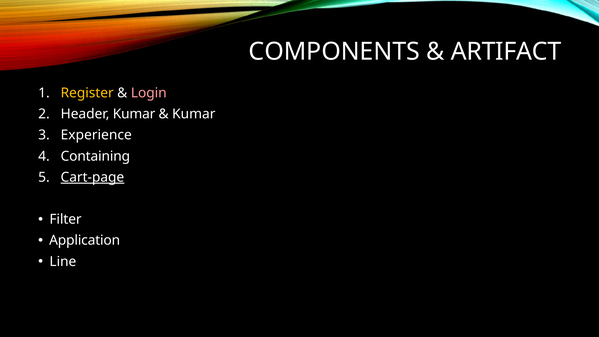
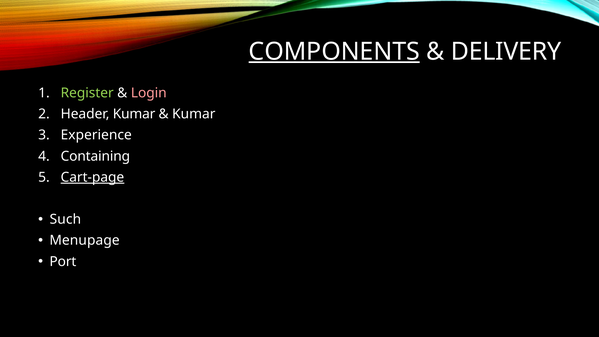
COMPONENTS underline: none -> present (334, 51)
ARTIFACT: ARTIFACT -> DELIVERY (506, 51)
Register colour: yellow -> light green (87, 93)
Filter: Filter -> Such (65, 219)
Application: Application -> Menupage (85, 240)
Line: Line -> Port (63, 261)
